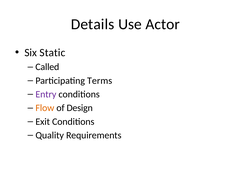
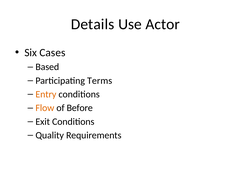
Static: Static -> Cases (52, 53)
Called: Called -> Based (47, 67)
Entry colour: purple -> orange (46, 94)
Design: Design -> Before (80, 108)
